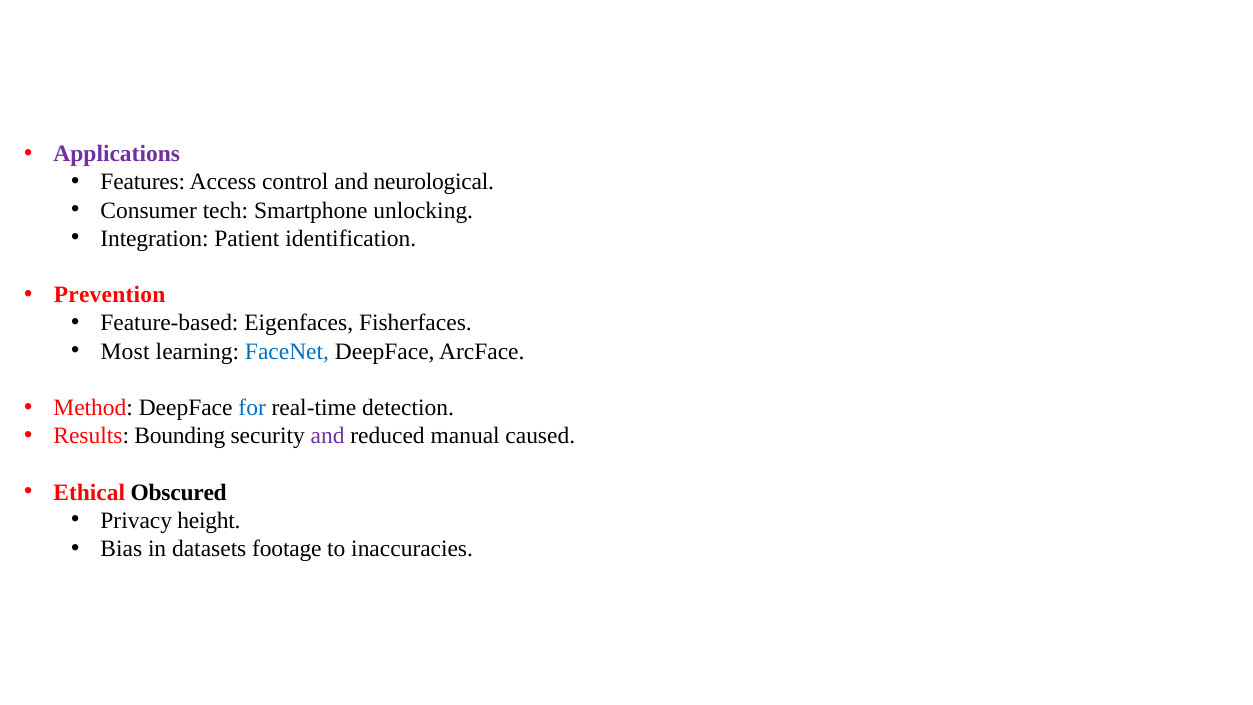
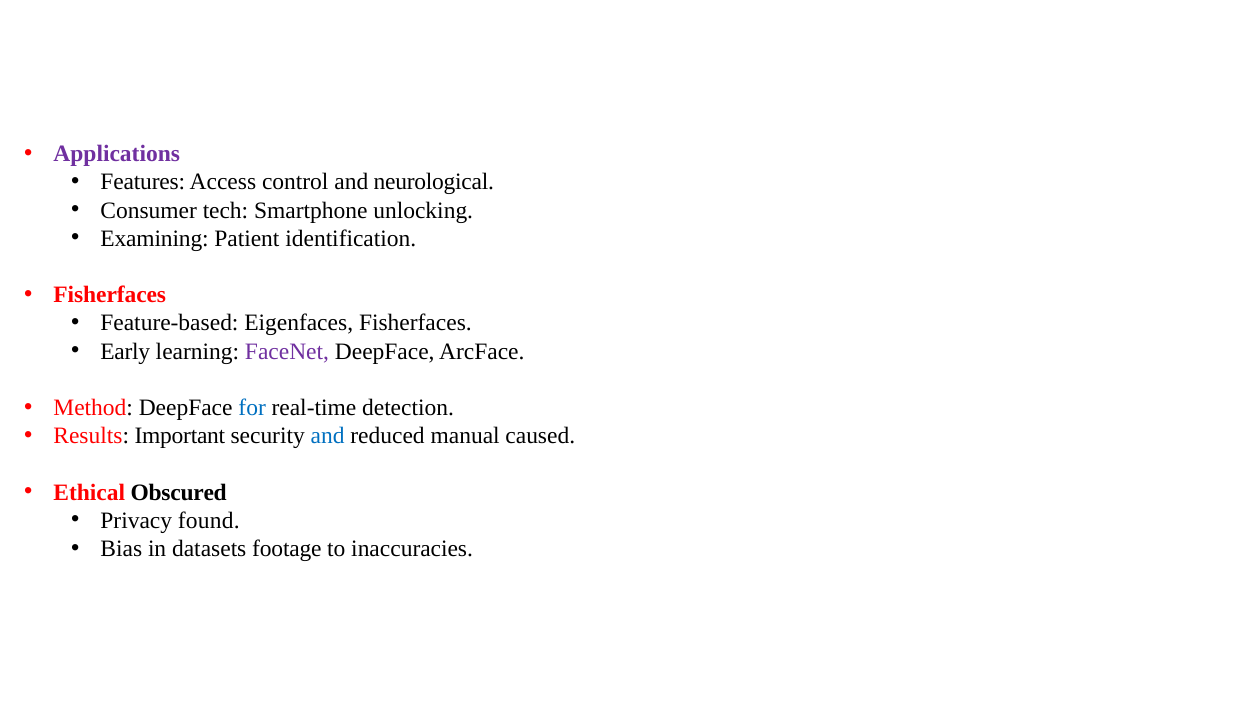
Integration: Integration -> Examining (155, 238)
Prevention: Prevention -> Fisherfaces (110, 295)
Most: Most -> Early (125, 351)
FaceNet colour: blue -> purple (287, 351)
Bounding: Bounding -> Important (180, 436)
and colour: purple -> blue (328, 436)
height: height -> found (209, 520)
